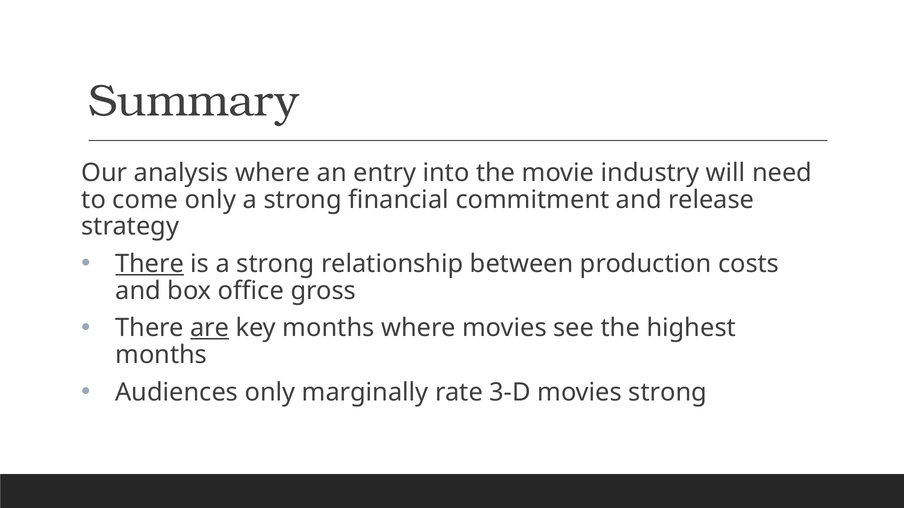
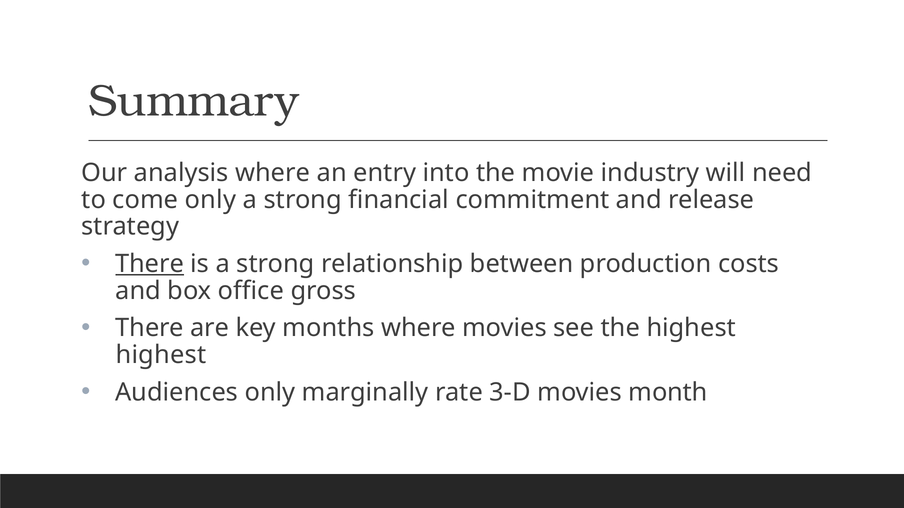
are underline: present -> none (210, 328)
months: months -> highest (161, 355)
movies strong: strong -> month (668, 393)
